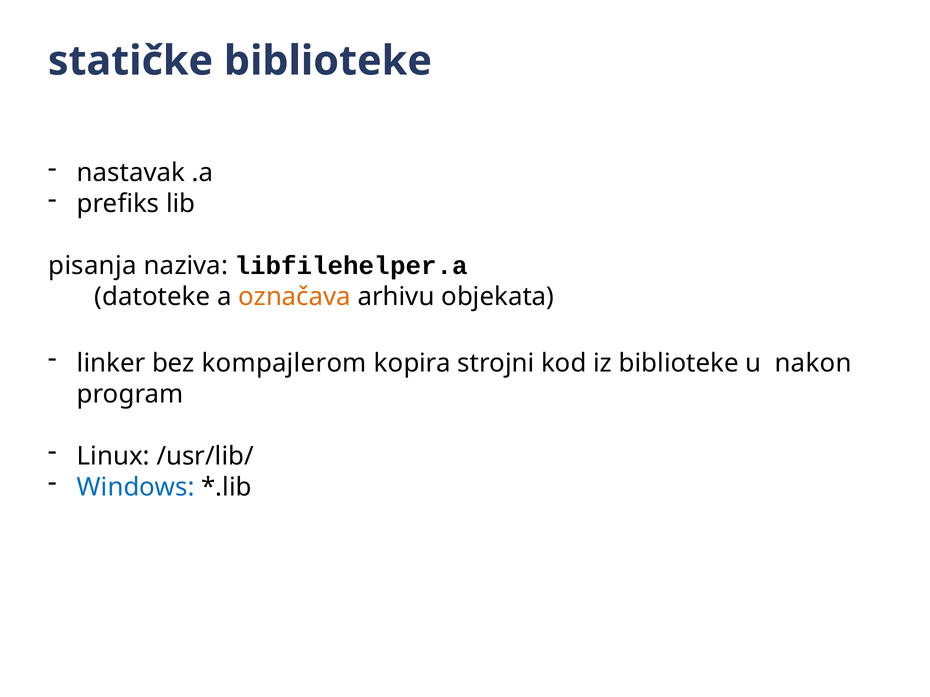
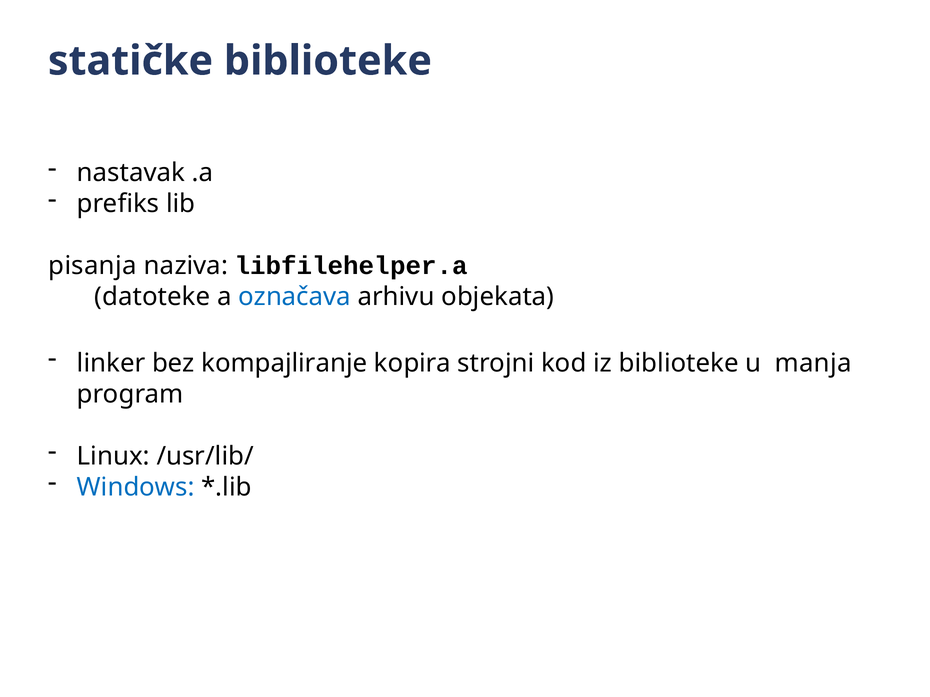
označava colour: orange -> blue (295, 297)
kompajlerom: kompajlerom -> kompajliranje (284, 363)
nakon: nakon -> manja (813, 363)
